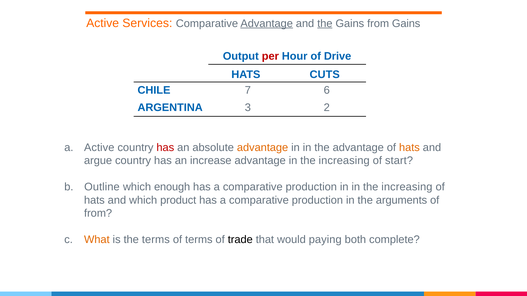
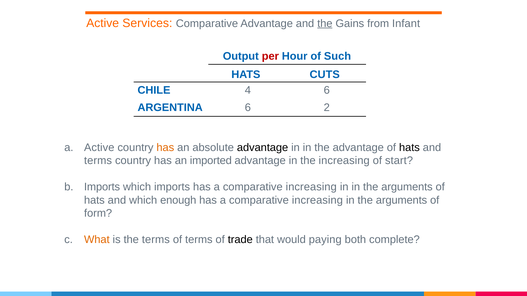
Advantage underline: present -> none (267, 23)
from Gains: Gains -> Infant (406, 23)
Drive: Drive -> Such (338, 56)
7: 7 -> 4 (248, 91)
ARGENTINA 3: 3 -> 6 (248, 108)
has colour: red -> orange (165, 148)
advantage colour: orange -> black (263, 148)
hats colour: orange -> black (409, 148)
argue: argue -> terms (98, 161)
increase: increase -> imported (211, 161)
Outline: Outline -> Imports (102, 187)
which enough: enough -> imports (172, 187)
production: production -> increasing (311, 187)
in in the increasing: increasing -> arguments (407, 187)
product: product -> enough (178, 200)
production: production -> increasing (317, 200)
from: from -> form (98, 214)
